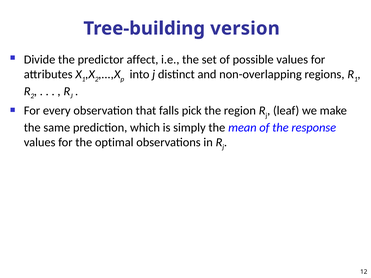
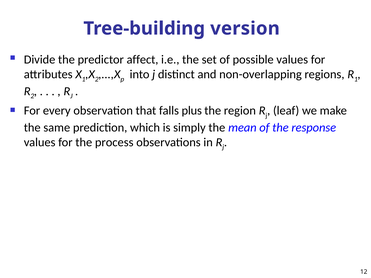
pick: pick -> plus (192, 111)
optimal: optimal -> process (114, 142)
